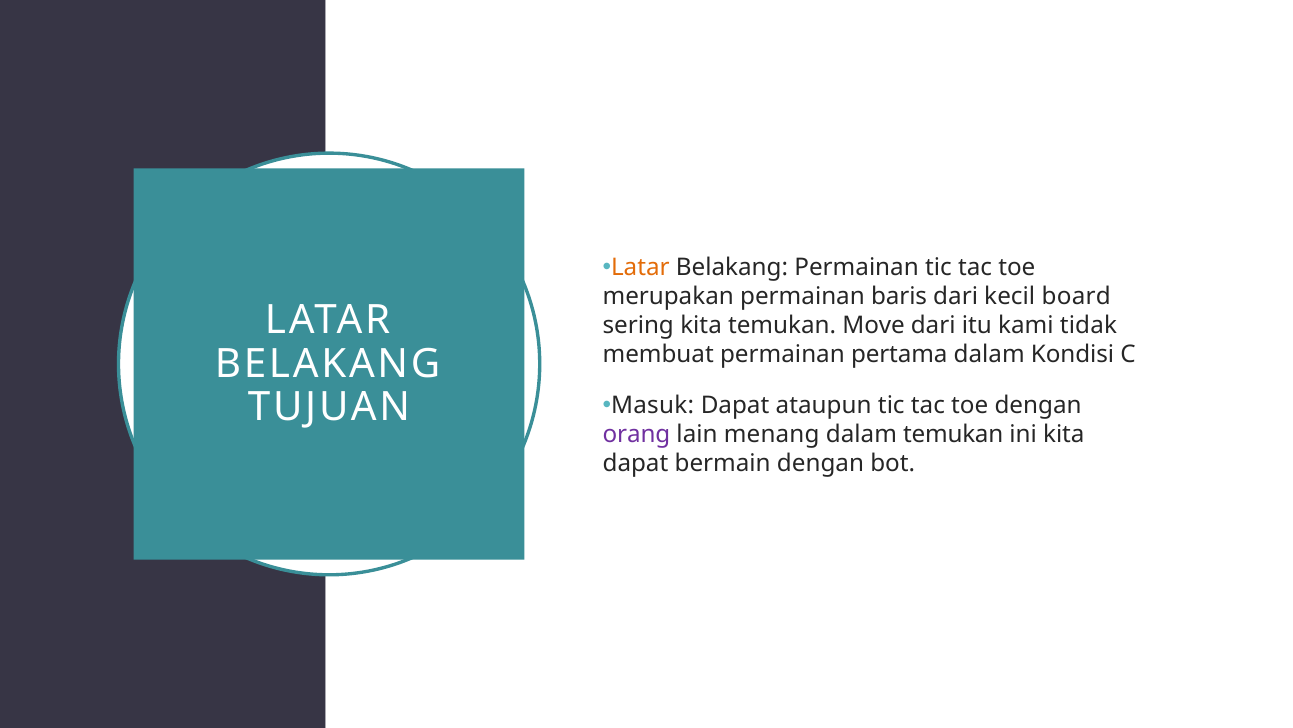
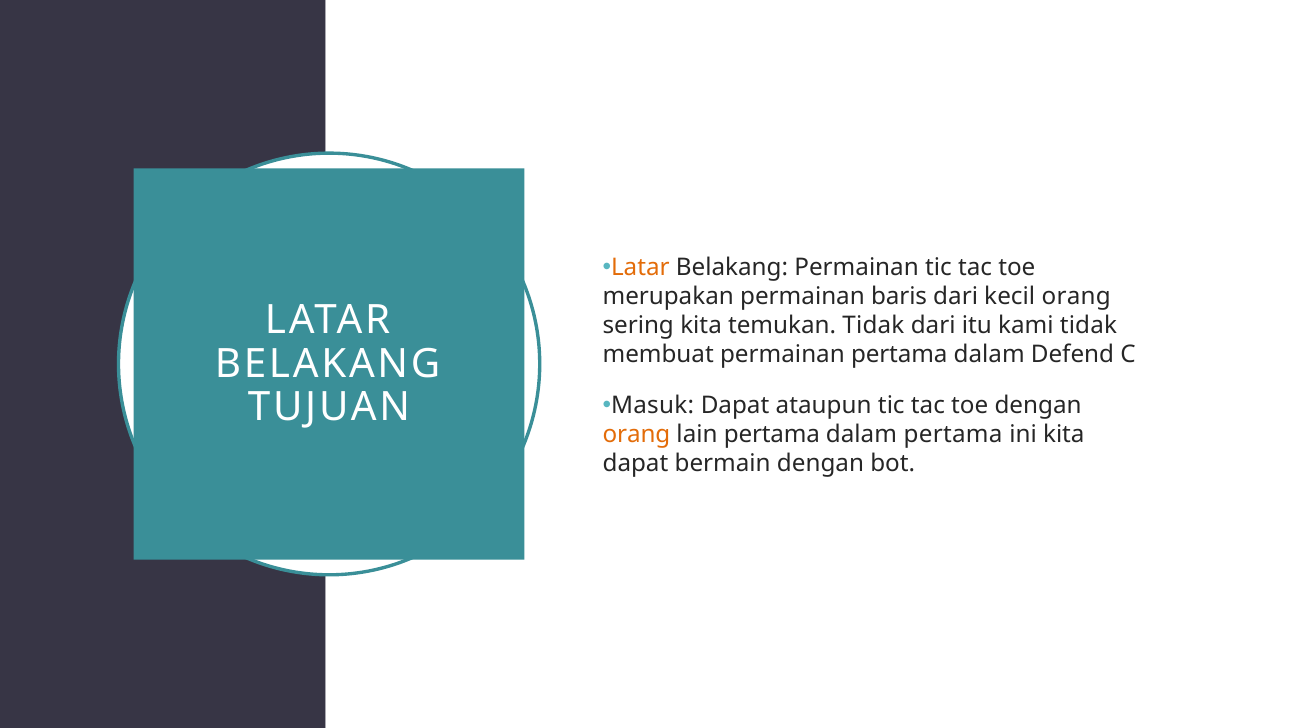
kecil board: board -> orang (1076, 296)
temukan Move: Move -> Tidak (873, 325)
Kondisi: Kondisi -> Defend (1072, 355)
orang colour: purple -> orange (636, 434)
lain menang: menang -> pertama (772, 434)
dalam temukan: temukan -> pertama (953, 434)
